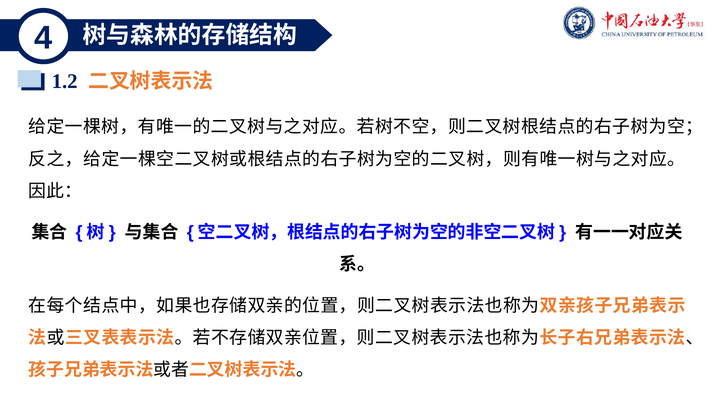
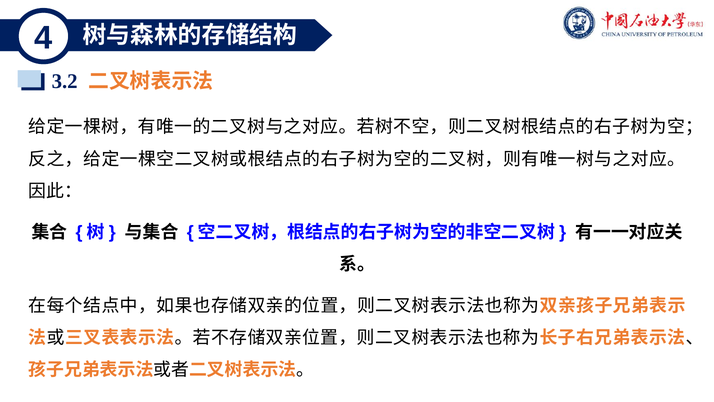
1.2: 1.2 -> 3.2 (65, 81)
